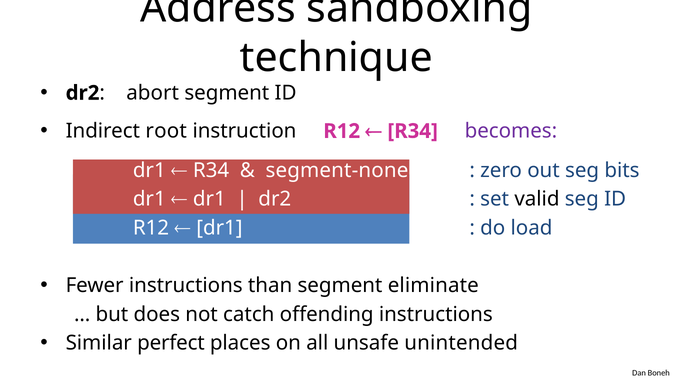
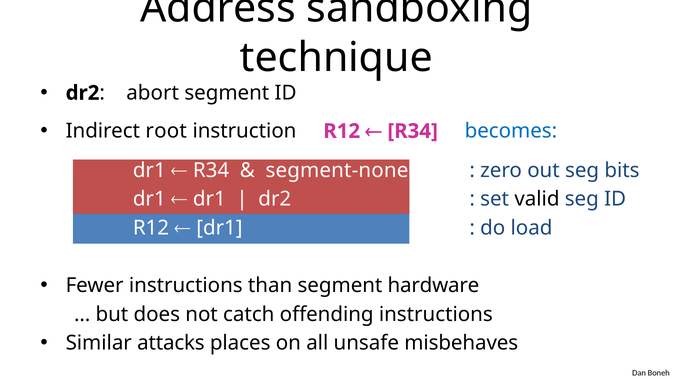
becomes colour: purple -> blue (511, 131)
eliminate: eliminate -> hardware (433, 285)
perfect: perfect -> attacks (171, 343)
unintended: unintended -> misbehaves (461, 343)
